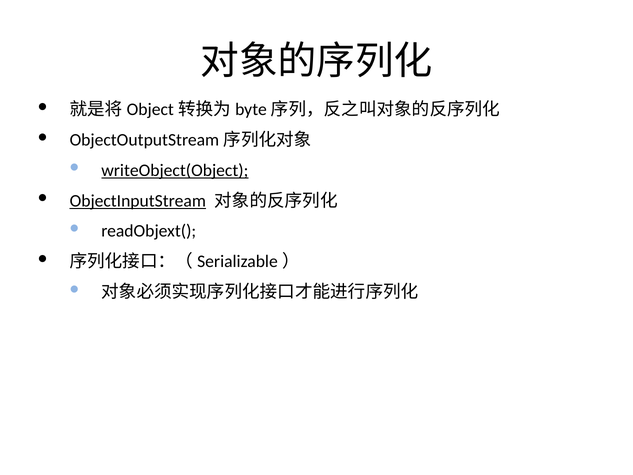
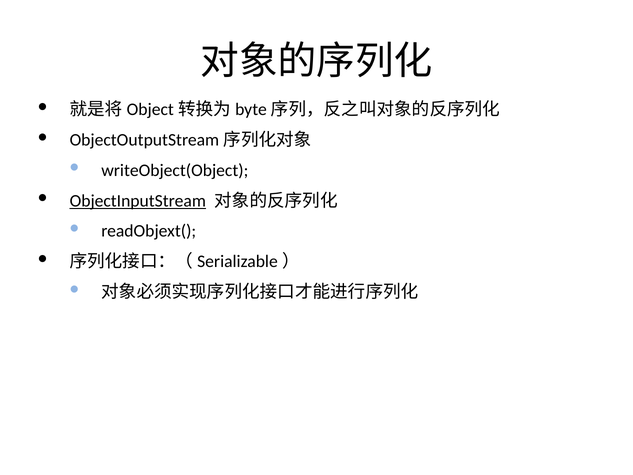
writeObject(Object underline: present -> none (175, 170)
